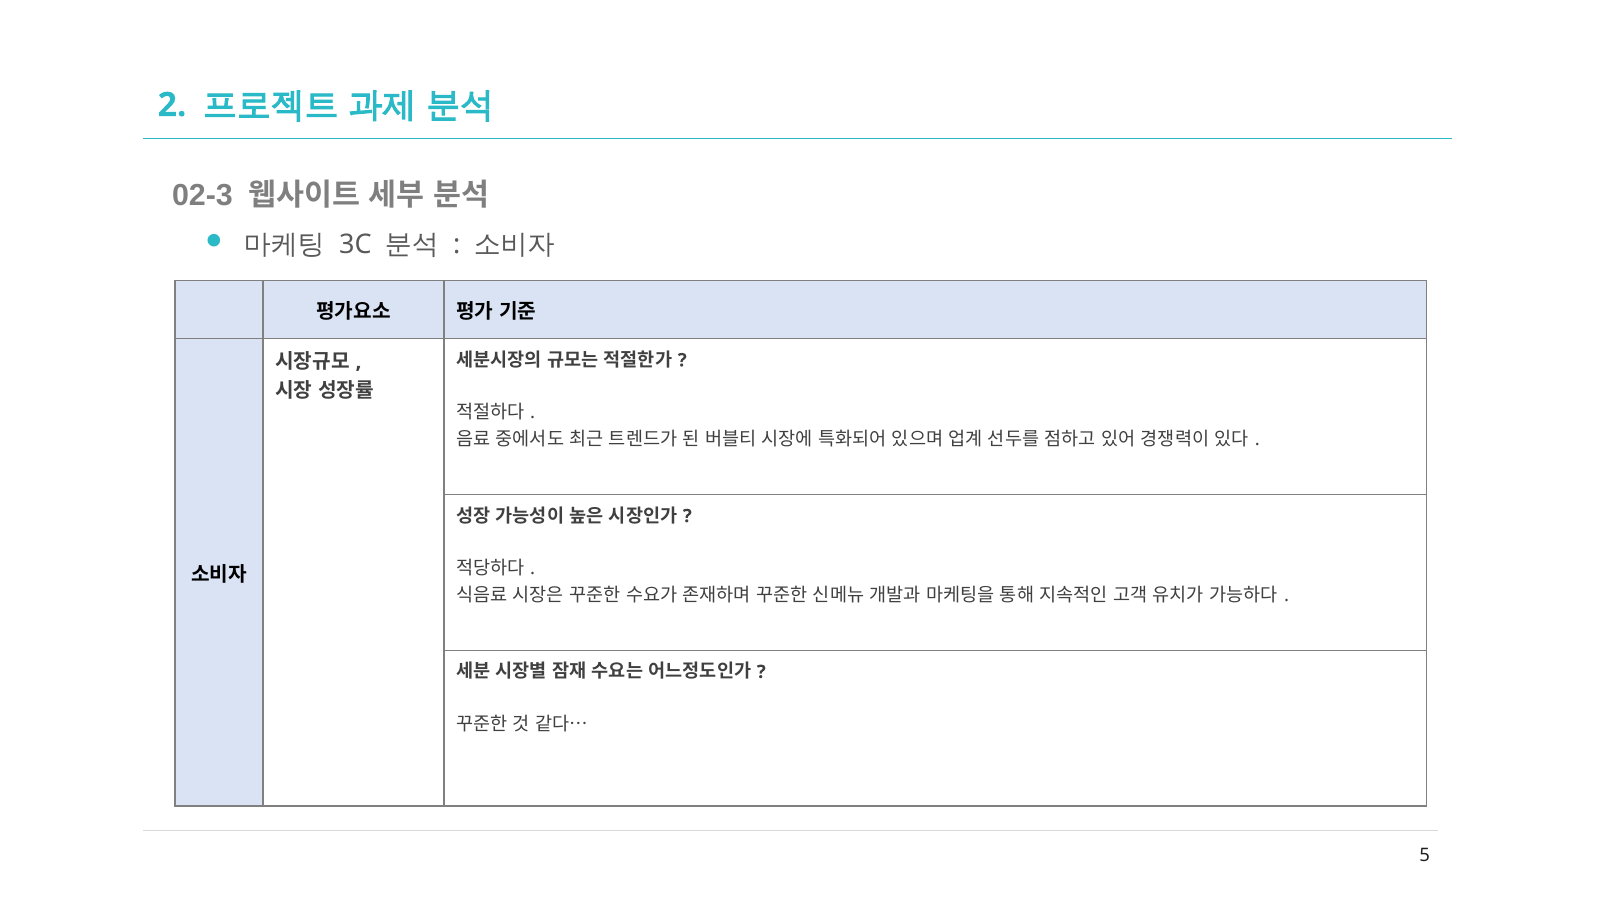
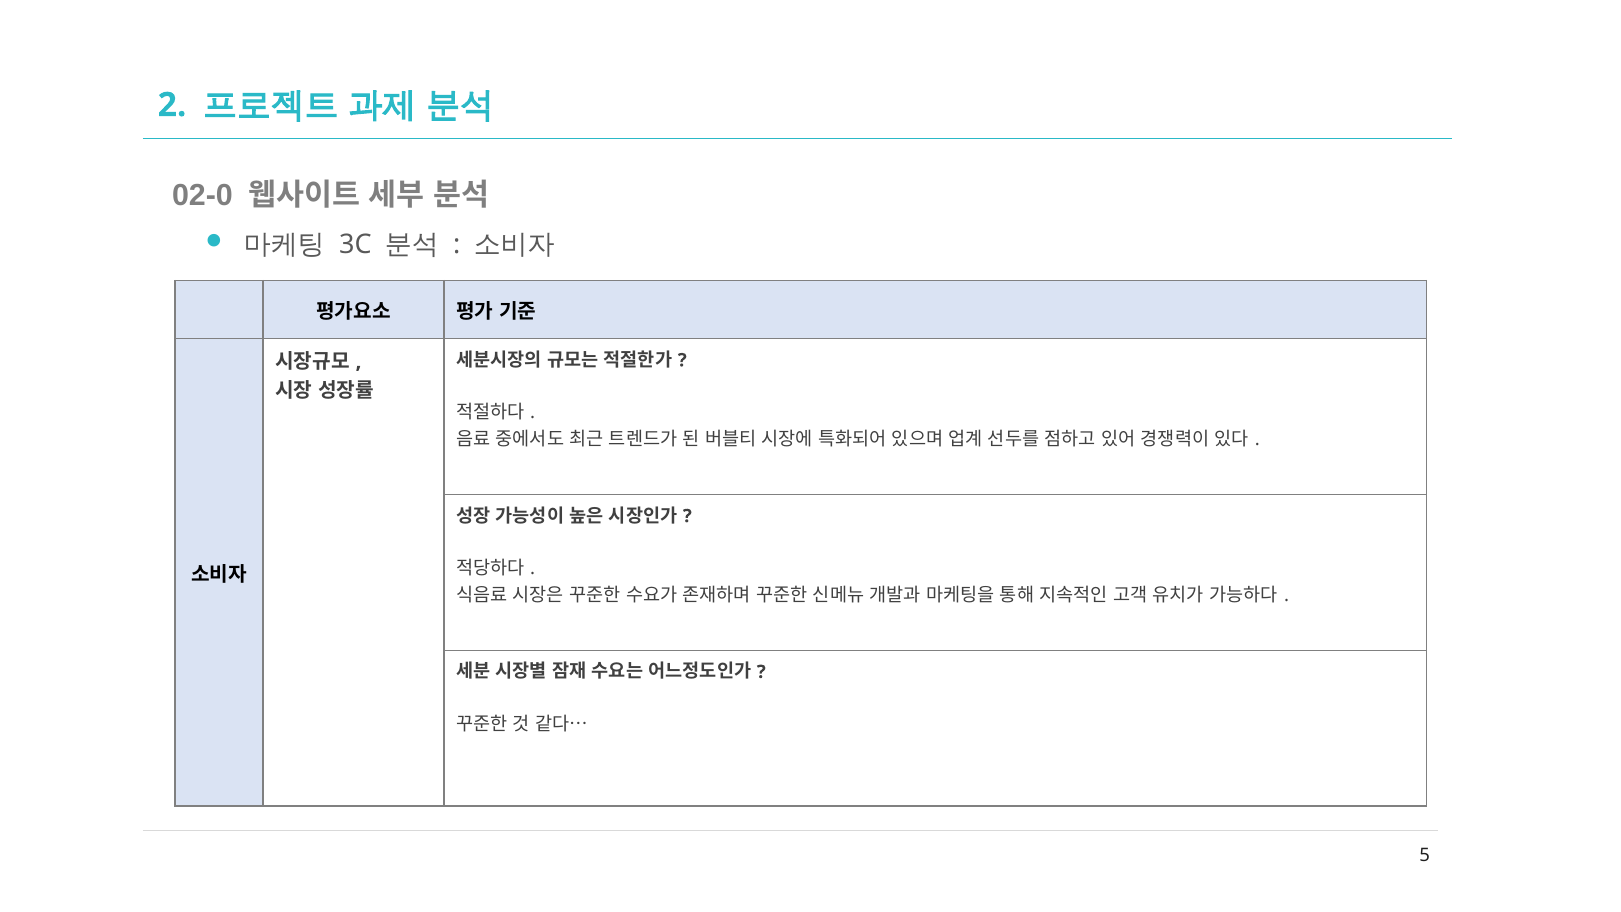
02-3: 02-3 -> 02-0 (202, 195)
